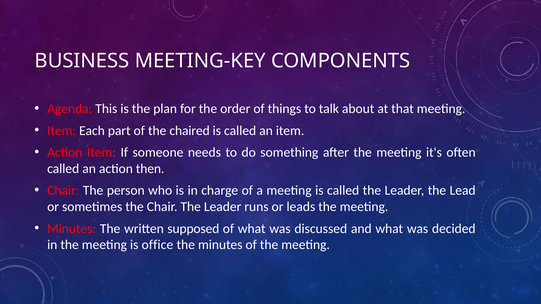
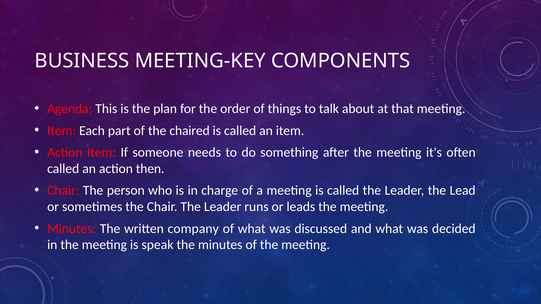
supposed: supposed -> company (193, 229)
office: office -> speak (157, 245)
